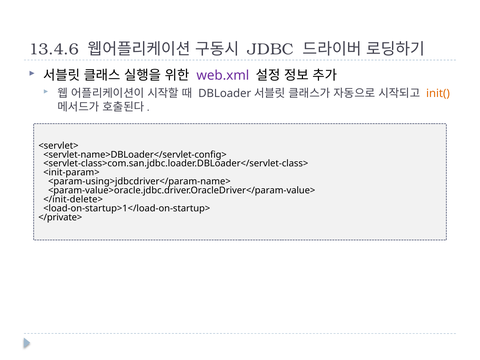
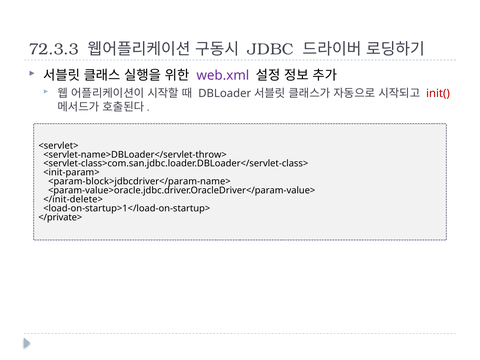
13.4.6: 13.4.6 -> 72.3.3 (54, 49)
init( colour: orange -> red (438, 93)
<servlet-name>DBLoader</servlet-config>: <servlet-name>DBLoader</servlet-config> -> <servlet-name>DBLoader</servlet-throw> (135, 155)
<param-using>jdbcdriver</param-name>: <param-using>jdbcdriver</param-name> -> <param-block>jdbcdriver</param-name> (139, 181)
